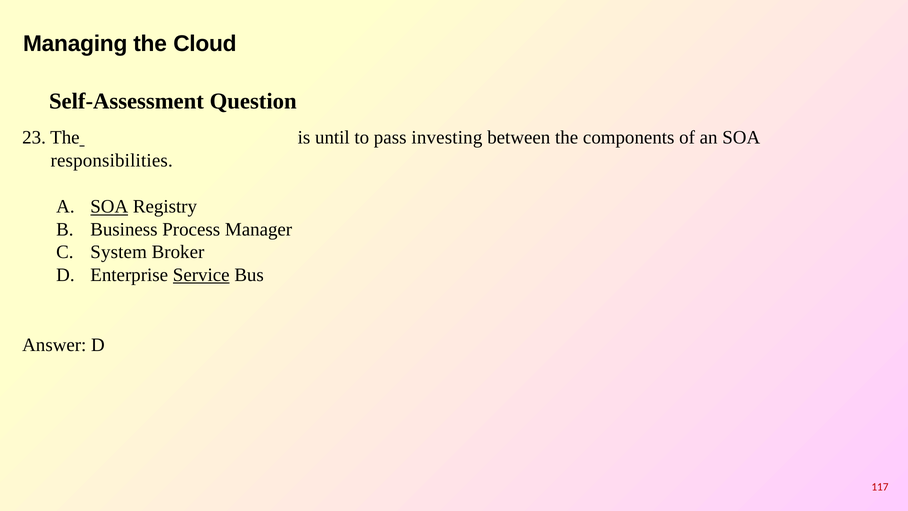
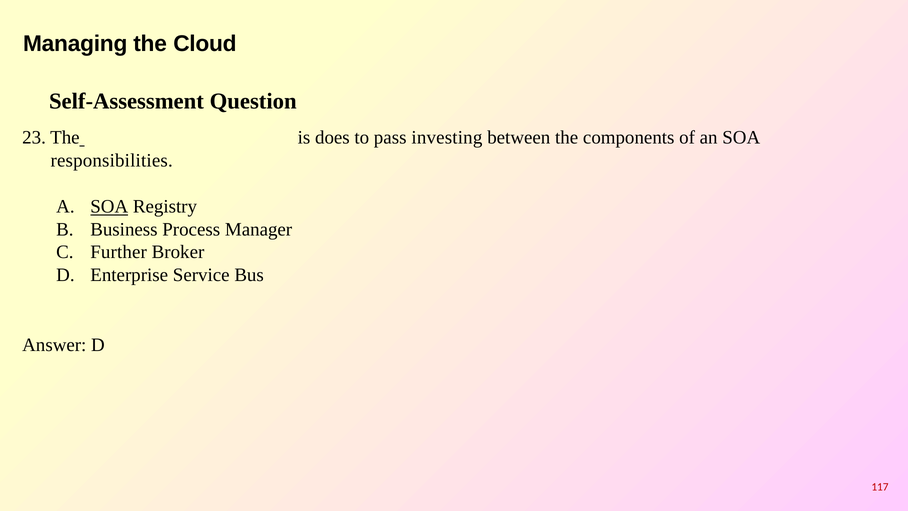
until: until -> does (332, 138)
System: System -> Further (119, 252)
Service underline: present -> none (201, 275)
